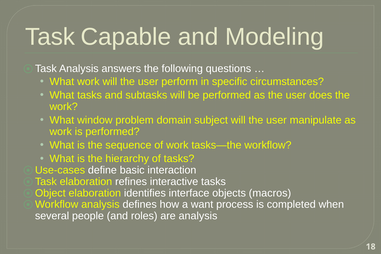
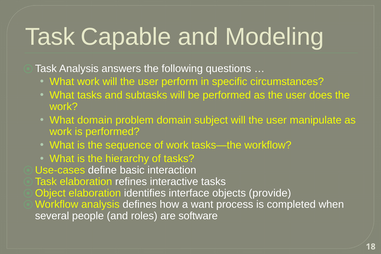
What window: window -> domain (95, 120)
macros: macros -> provide (270, 193)
are analysis: analysis -> software (198, 216)
